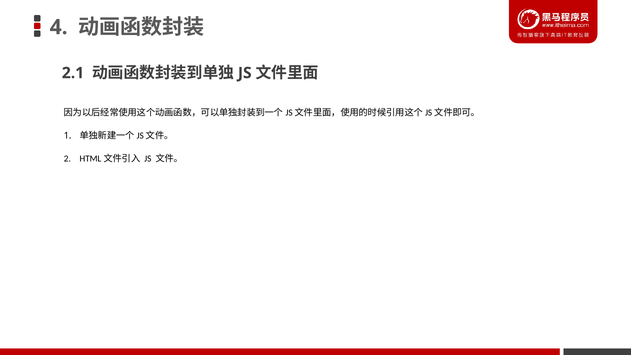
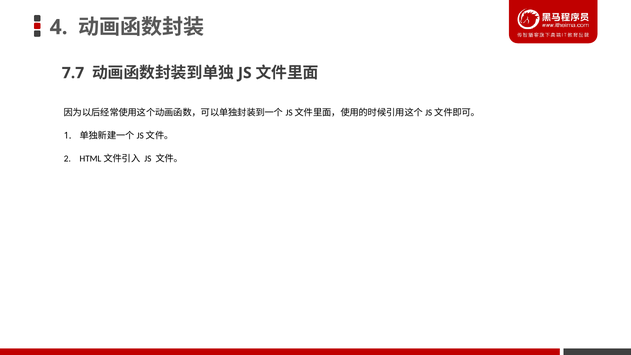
2.1: 2.1 -> 7.7 (73, 73)
